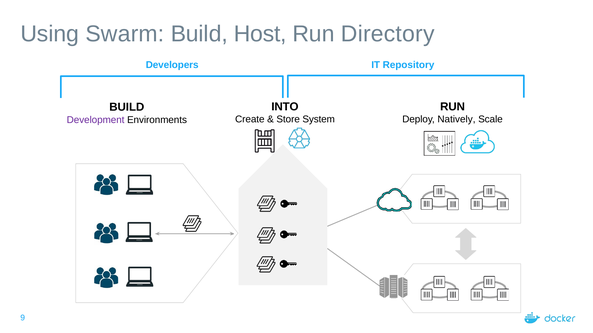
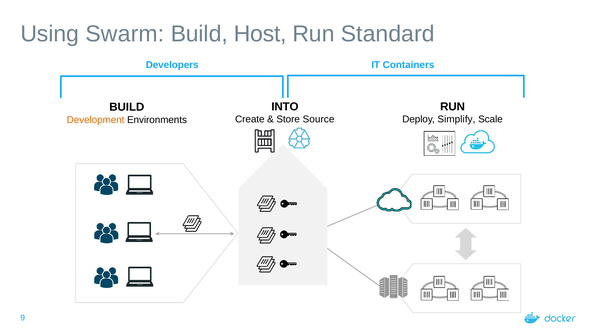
Directory: Directory -> Standard (388, 34)
Repository: Repository -> Containers (409, 65)
System: System -> Source (319, 120)
Natively: Natively -> Simplify (456, 120)
Development colour: purple -> orange (96, 120)
